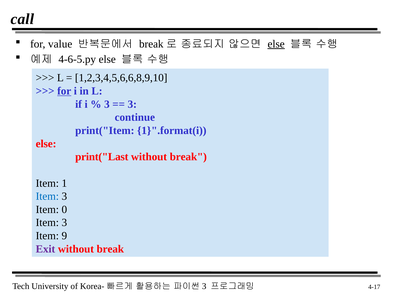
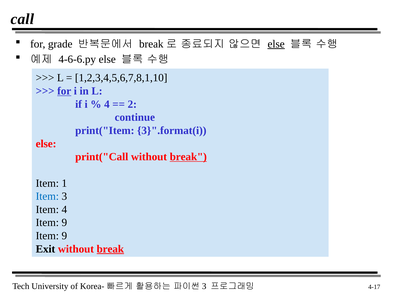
value: value -> grade (60, 44)
4-6-5.py: 4-6-5.py -> 4-6-6.py (77, 59)
1,2,3,4,5,6,6,8,9,10: 1,2,3,4,5,6,6,8,9,10 -> 1,2,3,4,5,6,7,8,1,10 (121, 78)
3: 3 -> 4 (107, 104)
3: 3 -> 2 (132, 104)
1}".format(i: 1}".format(i -> 3}".format(i (172, 131)
print("Last: print("Last -> print("Call (102, 157)
break underline: none -> present (188, 157)
Item 0: 0 -> 4 (64, 210)
3: 3 -> 9 (64, 223)
Exit colour: purple -> black (45, 249)
break underline: none -> present (110, 249)
